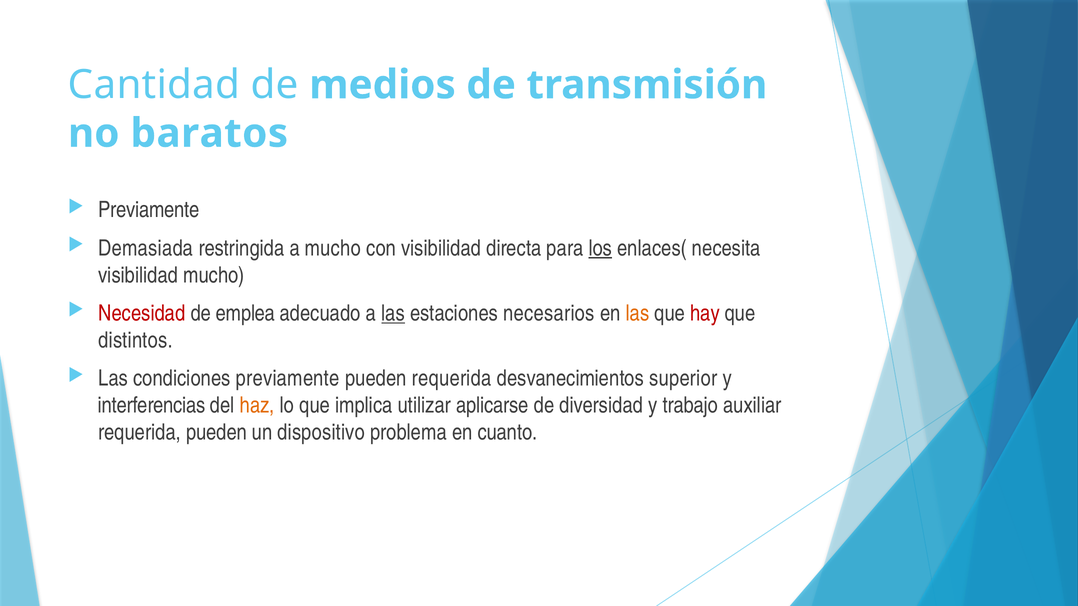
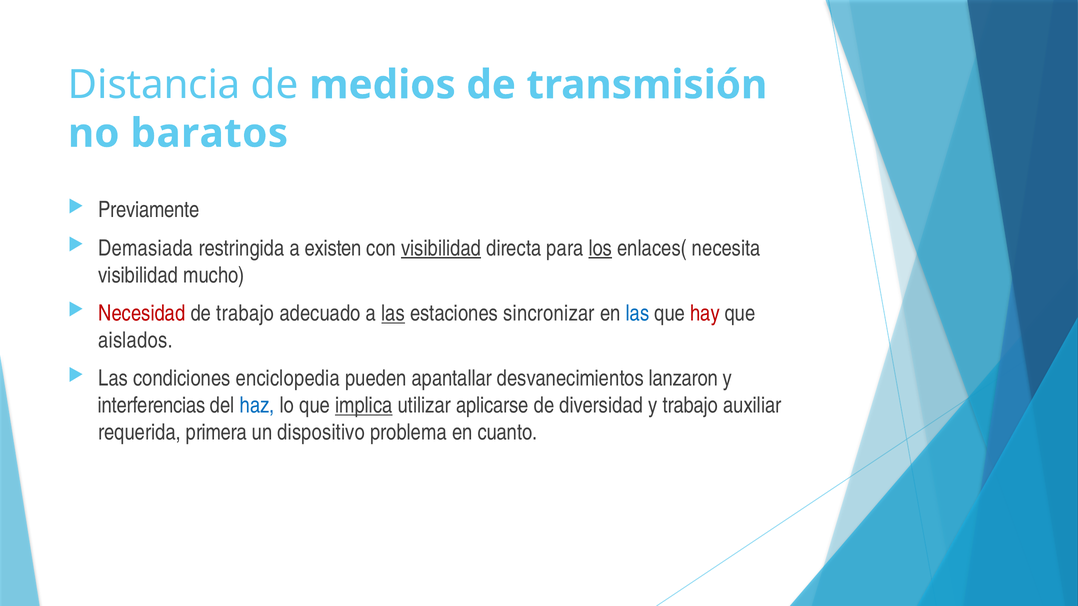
Cantidad: Cantidad -> Distancia (154, 85)
a mucho: mucho -> existen (333, 248)
visibilidad underline: none -> present (441, 248)
de emplea: emplea -> trabajo (245, 313)
necesarios: necesarios -> sincronizar (549, 313)
las colour: orange -> blue (638, 313)
distintos: distintos -> aislados (136, 340)
condiciones previamente: previamente -> enciclopedia (288, 379)
pueden requerida: requerida -> apantallar (452, 379)
superior: superior -> lanzaron (683, 379)
haz colour: orange -> blue (257, 406)
implica underline: none -> present (364, 406)
requerida pueden: pueden -> primera (217, 433)
